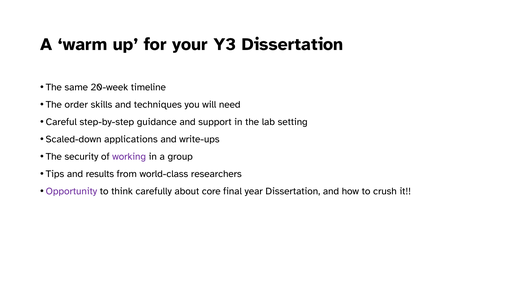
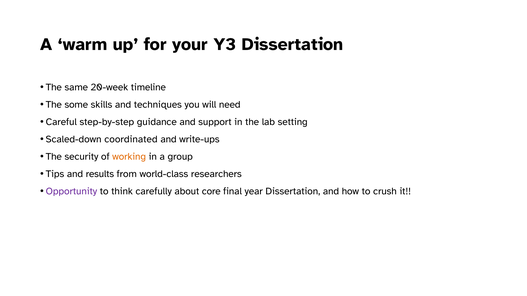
order: order -> some (76, 105)
applications: applications -> coordinated (131, 140)
working colour: purple -> orange (129, 157)
